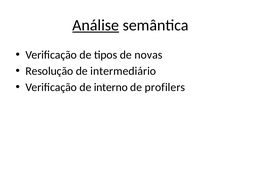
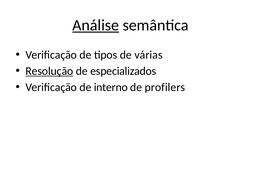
novas: novas -> várias (148, 55)
Resolução underline: none -> present (49, 71)
intermediário: intermediário -> especializados (123, 71)
